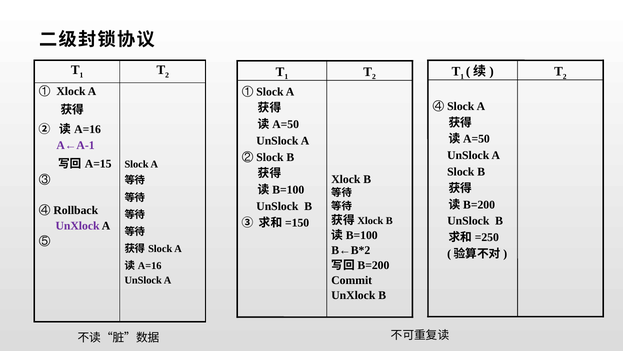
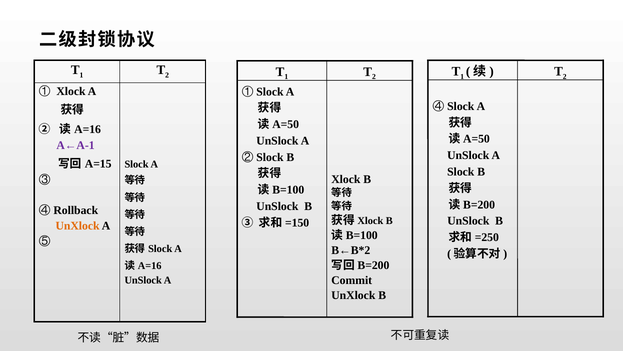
UnXlock colour: purple -> orange (78, 226)
